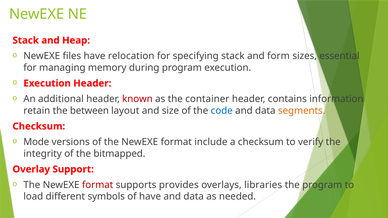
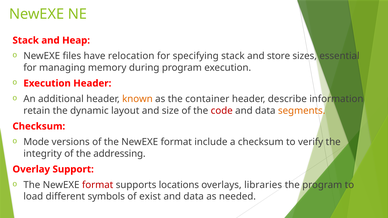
form: form -> store (279, 56)
known colour: red -> orange (137, 99)
contains: contains -> describe (287, 99)
between: between -> dynamic (89, 111)
code colour: blue -> red (222, 111)
bitmapped: bitmapped -> addressing (119, 154)
provides: provides -> locations (179, 185)
of have: have -> exist (150, 197)
